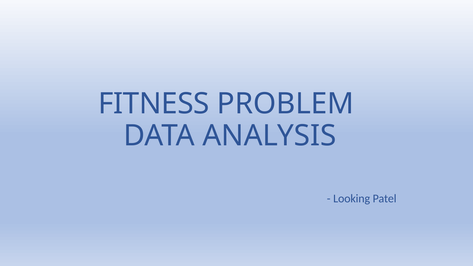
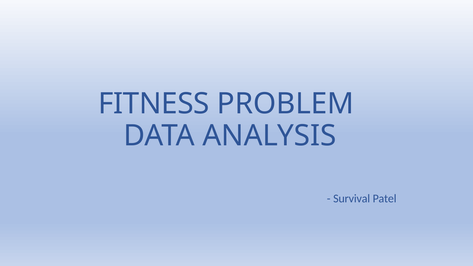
Looking: Looking -> Survival (352, 199)
